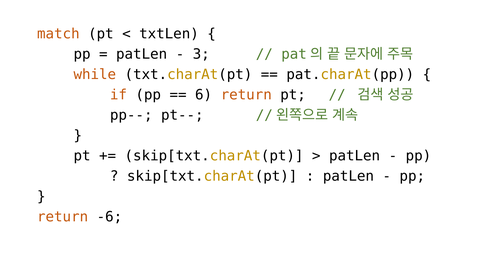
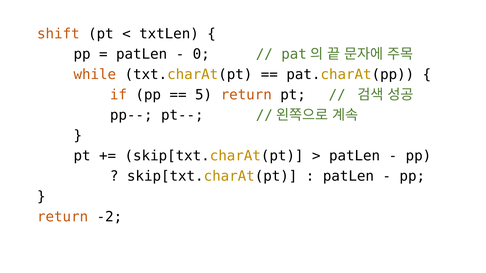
match: match -> shift (58, 34)
3: 3 -> 0 (201, 54)
6: 6 -> 5 (204, 95)
-6: -6 -> -2 (109, 217)
